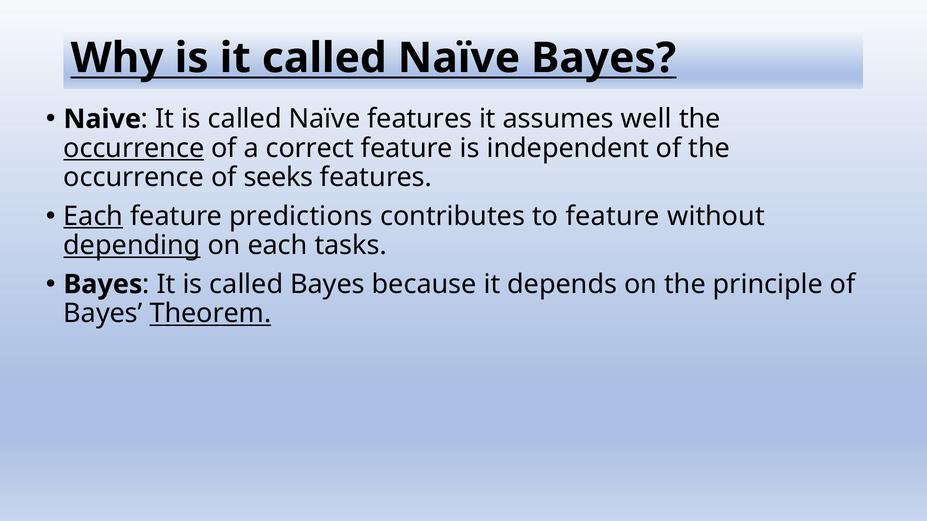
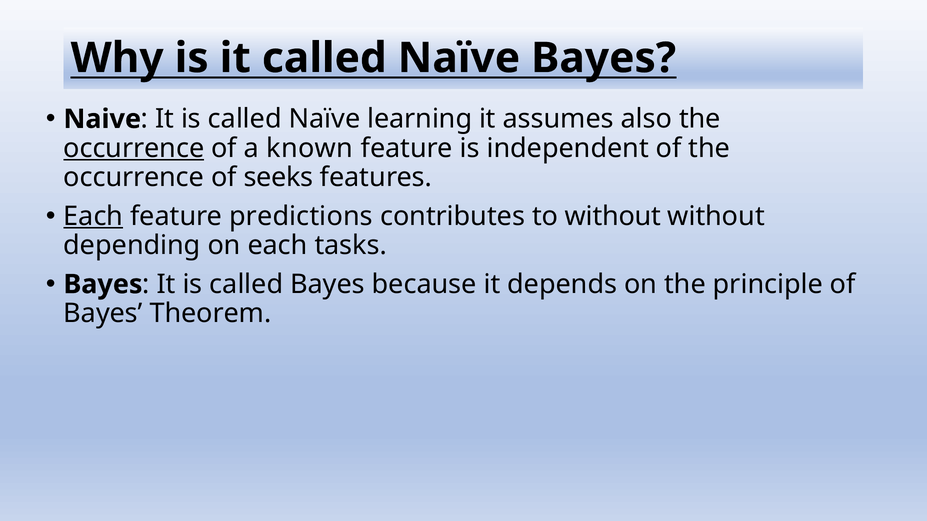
Naïve features: features -> learning (420, 119)
well: well -> also (646, 119)
correct: correct -> known (310, 148)
to feature: feature -> without (613, 216)
depending underline: present -> none (132, 246)
Theorem underline: present -> none (210, 314)
